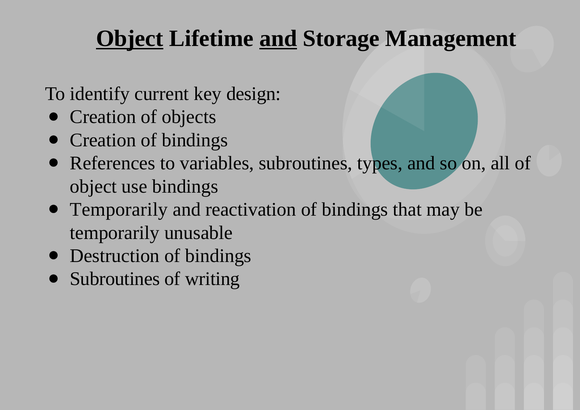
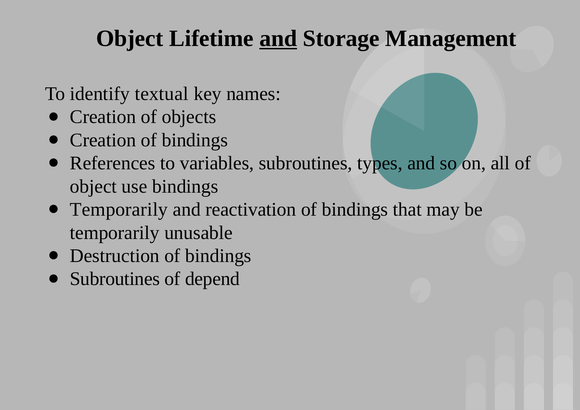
Object underline: present -> none (130, 39)
current: current -> textual (162, 94)
design: design -> names (254, 94)
writing: writing -> depend (213, 279)
